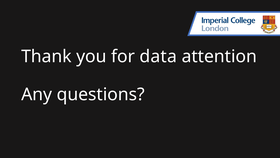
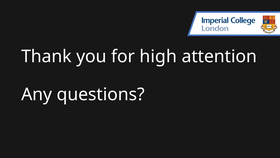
data: data -> high (158, 56)
